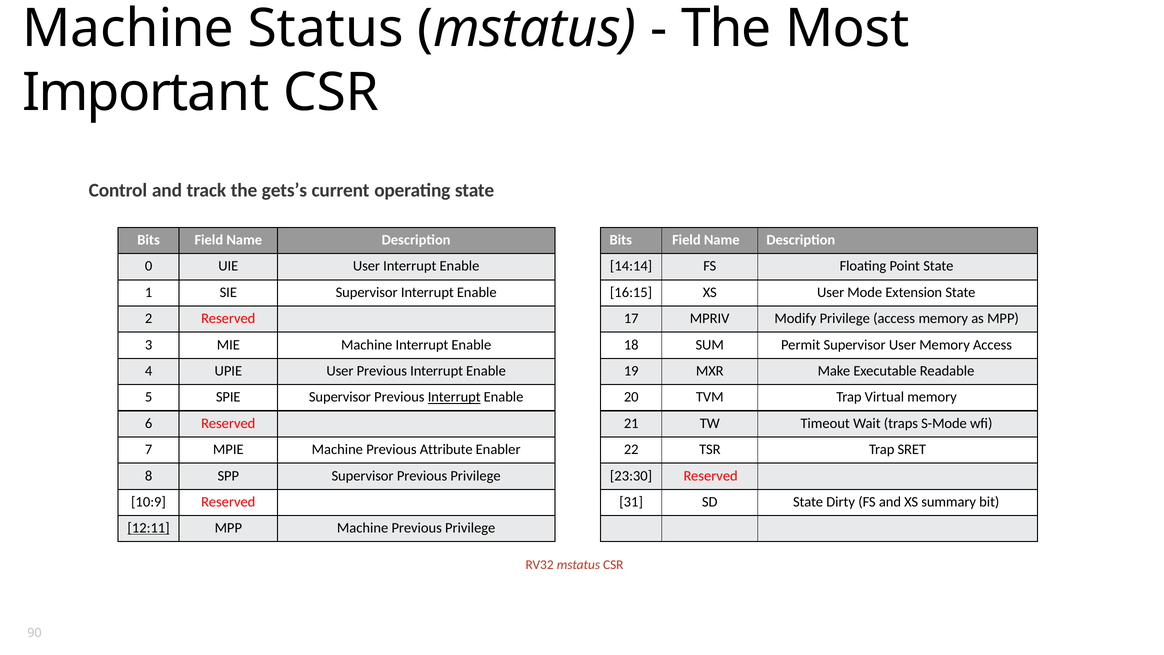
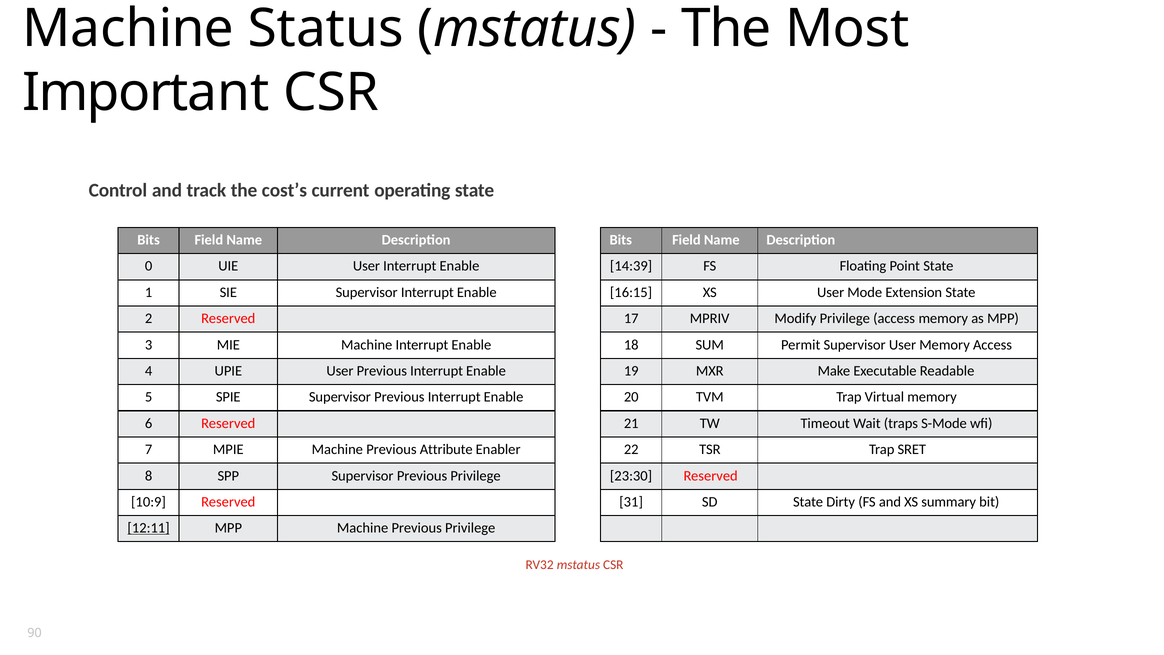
gets’s: gets’s -> cost’s (284, 190)
14:14: 14:14 -> 14:39 (631, 266)
Interrupt underline: present -> none (454, 397)
